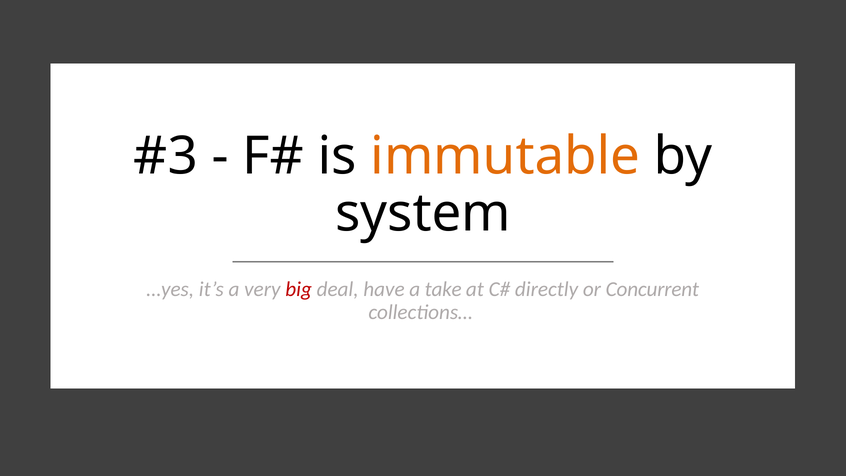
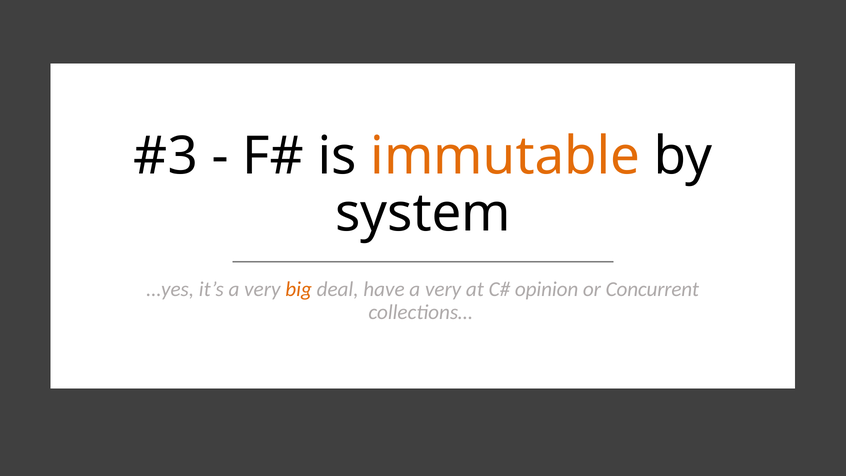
big colour: red -> orange (299, 289)
have a take: take -> very (443, 289)
directly: directly -> opinion (547, 289)
